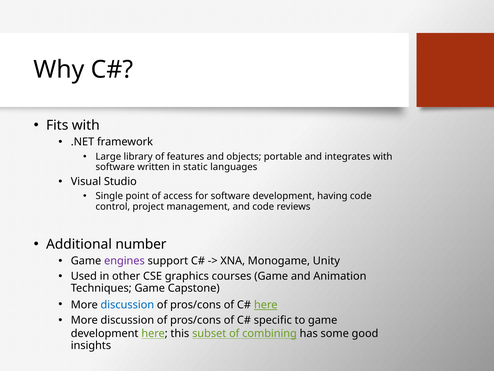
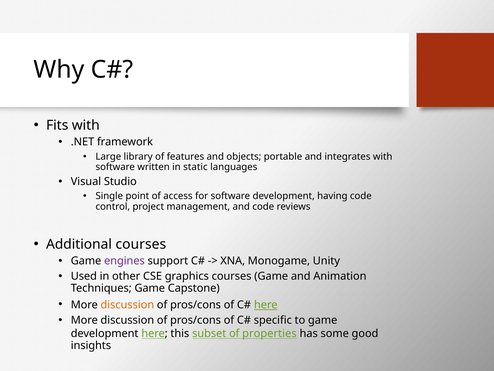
Additional number: number -> courses (141, 244)
discussion colour: blue -> orange (127, 304)
combining: combining -> properties (269, 333)
